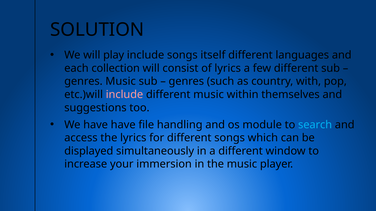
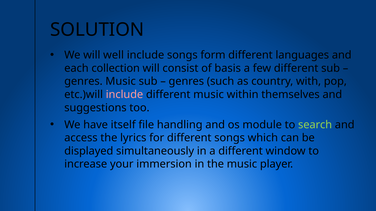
play: play -> well (114, 55)
itself: itself -> form (213, 55)
of lyrics: lyrics -> basis (228, 68)
have have: have -> itself (123, 125)
search colour: light blue -> light green (315, 125)
